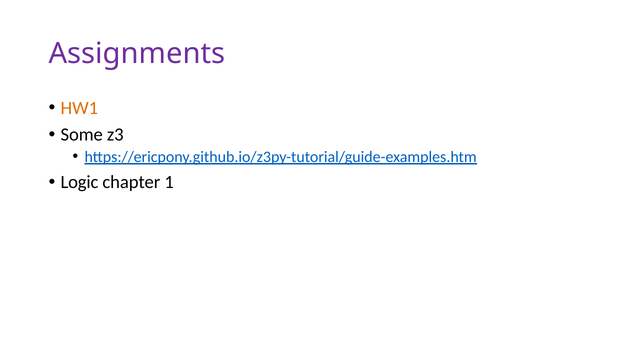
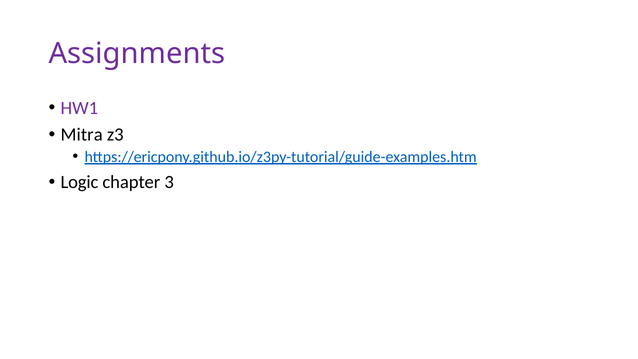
HW1 colour: orange -> purple (79, 108)
Some: Some -> Mitra (82, 135)
1: 1 -> 3 (169, 182)
